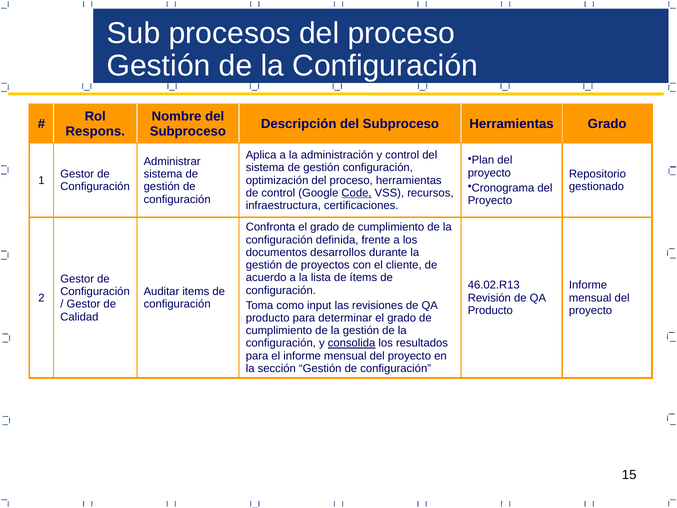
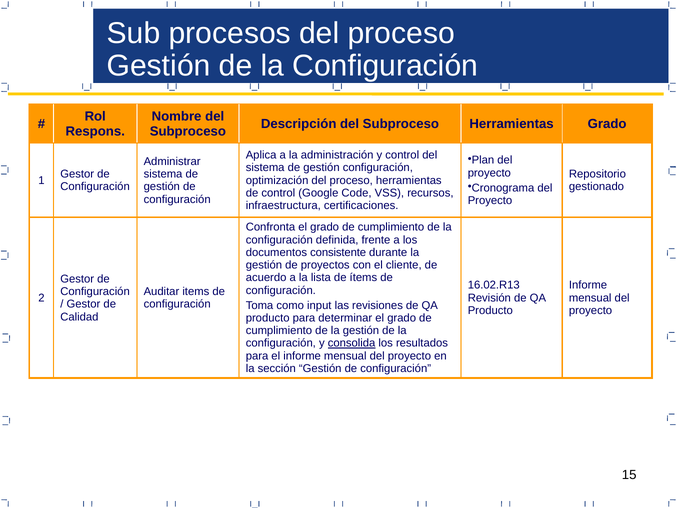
Code underline: present -> none (357, 193)
desarrollos: desarrollos -> consistente (338, 252)
46.02.R13: 46.02.R13 -> 16.02.R13 (494, 285)
